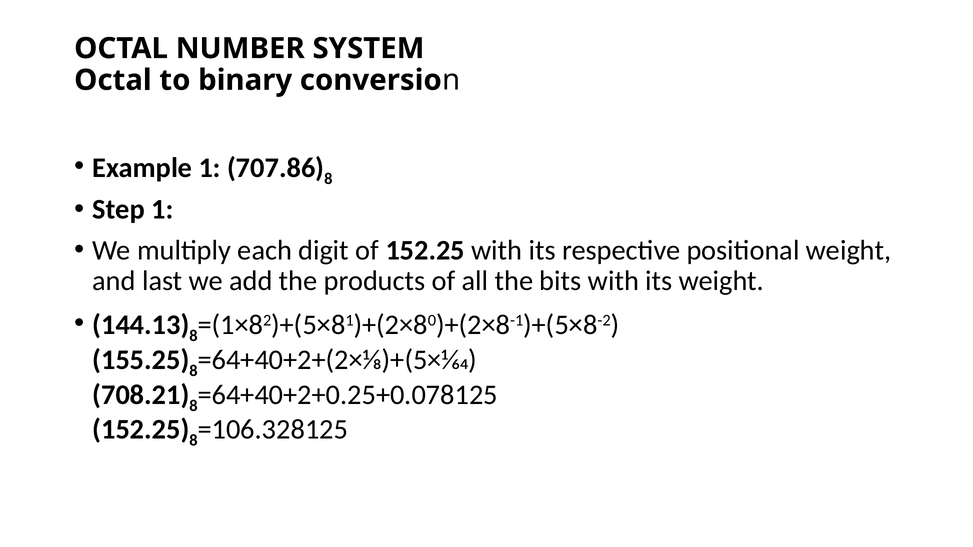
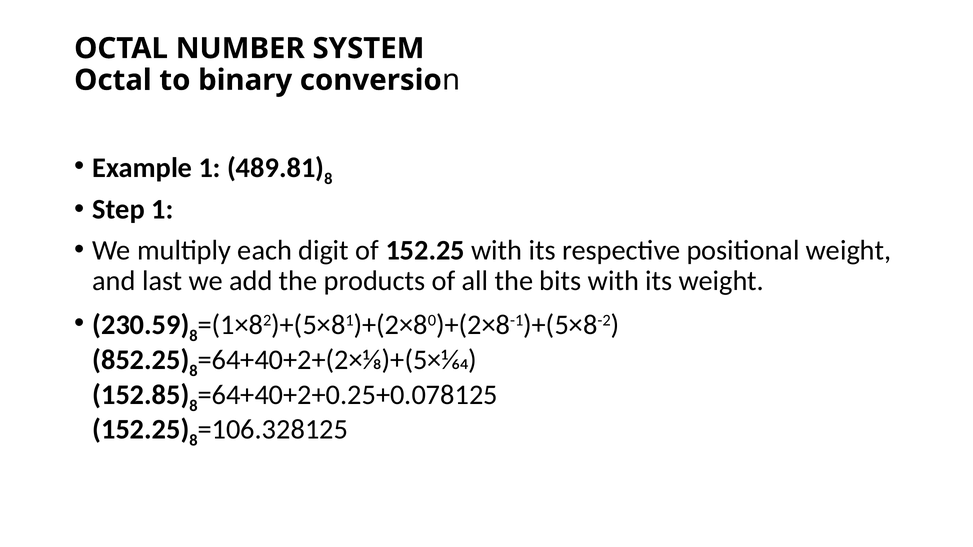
707.86: 707.86 -> 489.81 (276, 168)
144.13: 144.13 -> 230.59 (141, 325)
155.25: 155.25 -> 852.25 (141, 360)
708.21: 708.21 -> 152.85 (141, 395)
